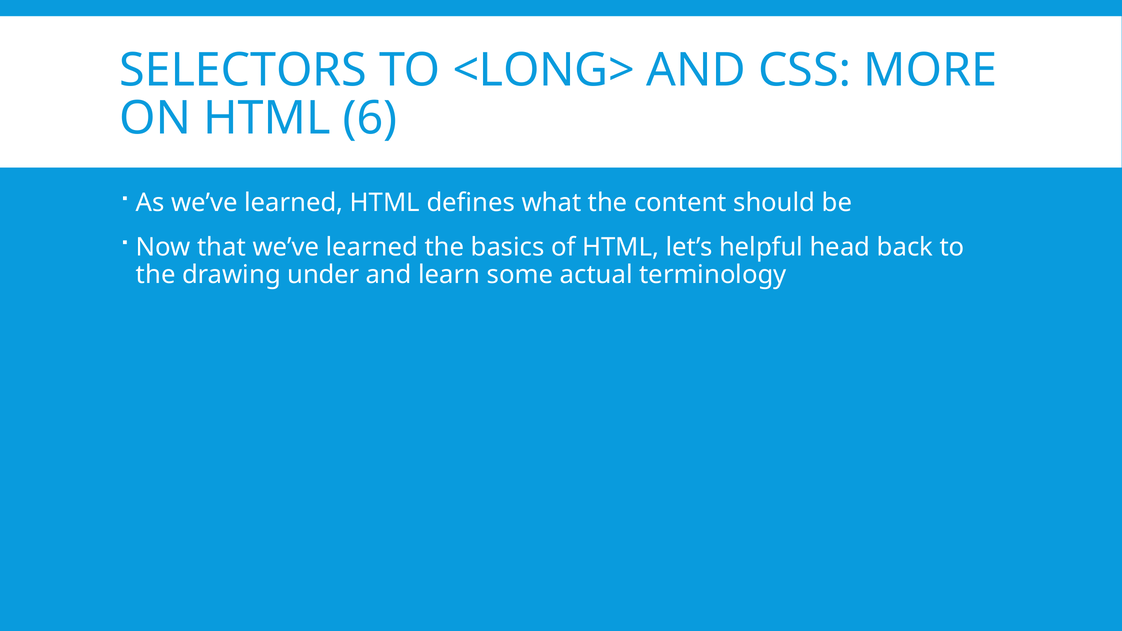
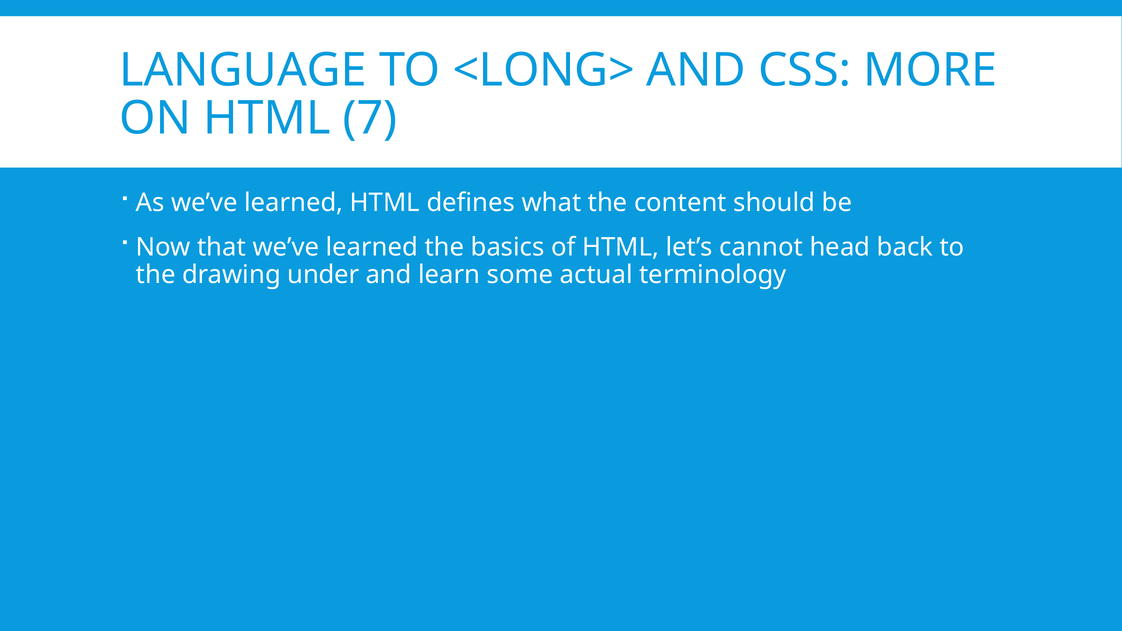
SELECTORS: SELECTORS -> LANGUAGE (243, 71)
6: 6 -> 7 (370, 118)
helpful: helpful -> cannot (761, 247)
